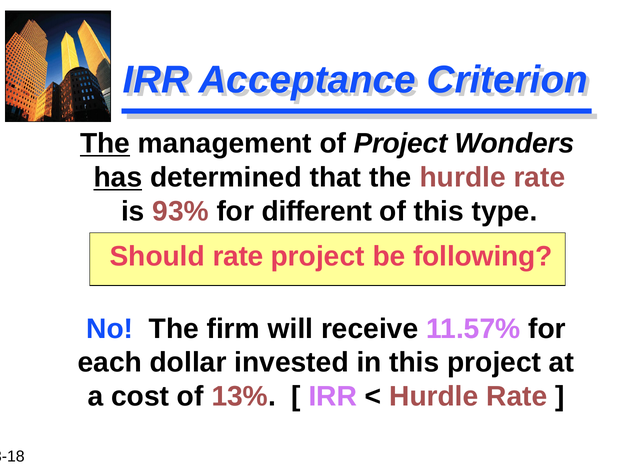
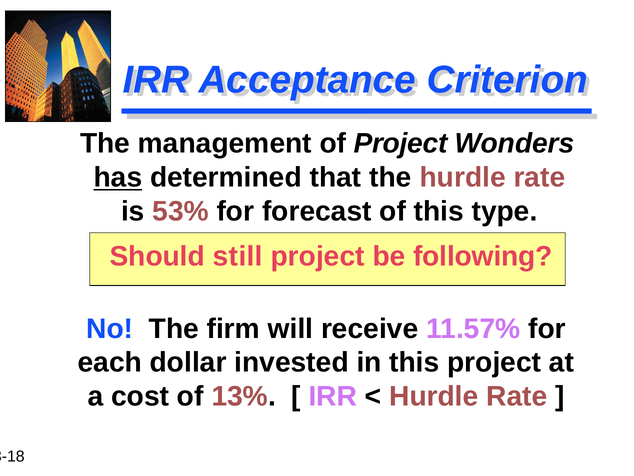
The underline: present -> none (105, 143)
93%: 93% -> 53% (181, 211)
different: different -> forecast (317, 211)
Should rate: rate -> still (238, 256)
